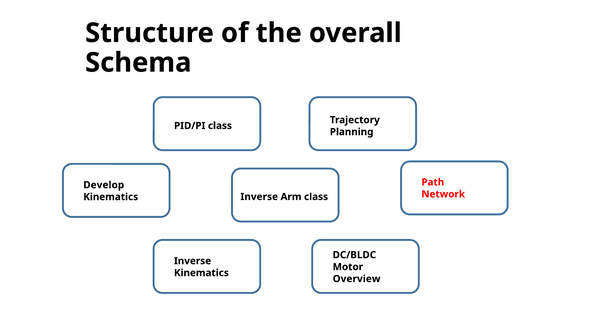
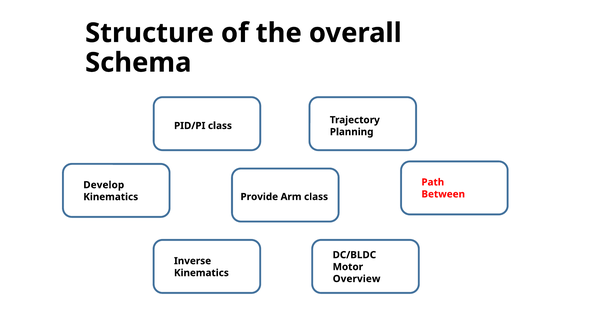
Network: Network -> Between (443, 194)
Inverse: Inverse -> Provide (259, 197)
